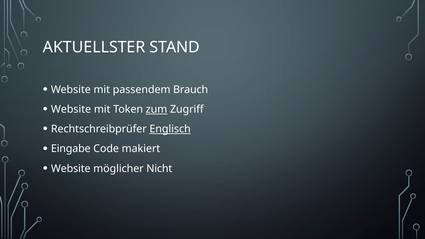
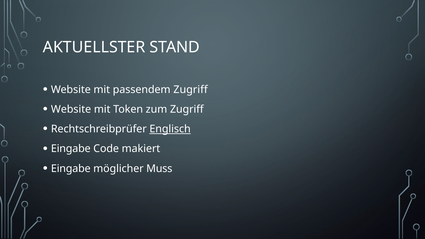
passendem Brauch: Brauch -> Zugriff (191, 90)
zum underline: present -> none (156, 109)
Website: Website -> Eingabe (71, 169)
Nicht: Nicht -> Muss (159, 169)
